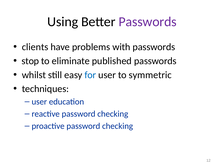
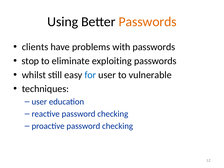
Passwords colour: purple -> orange (148, 22)
published: published -> exploiting (112, 61)
symmetric: symmetric -> vulnerable (150, 75)
